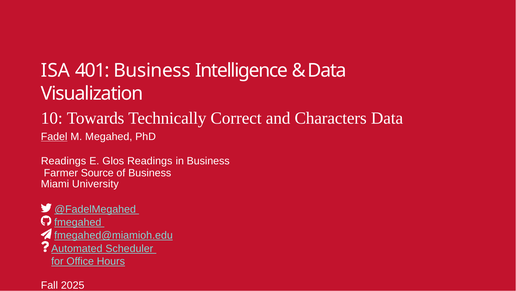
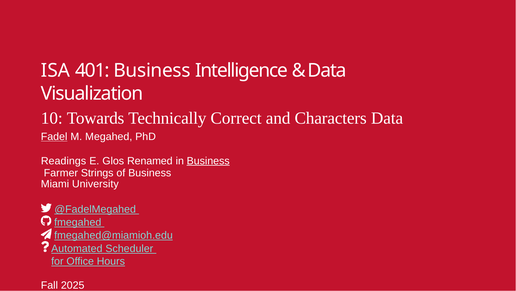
Glos Readings: Readings -> Renamed (150, 161)
Business underline: none -> present (208, 161)
Source: Source -> Strings (97, 173)
